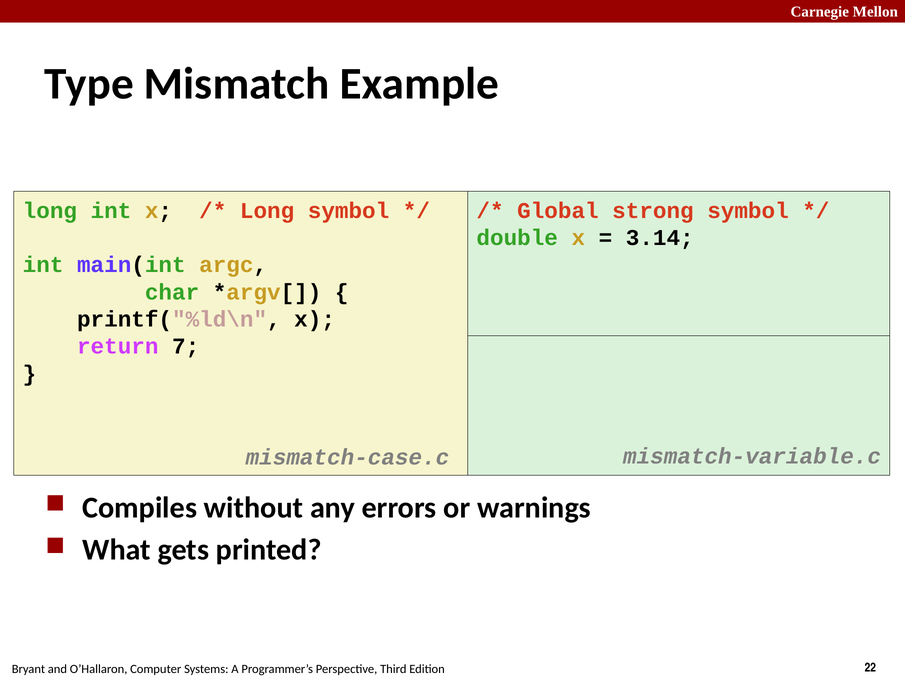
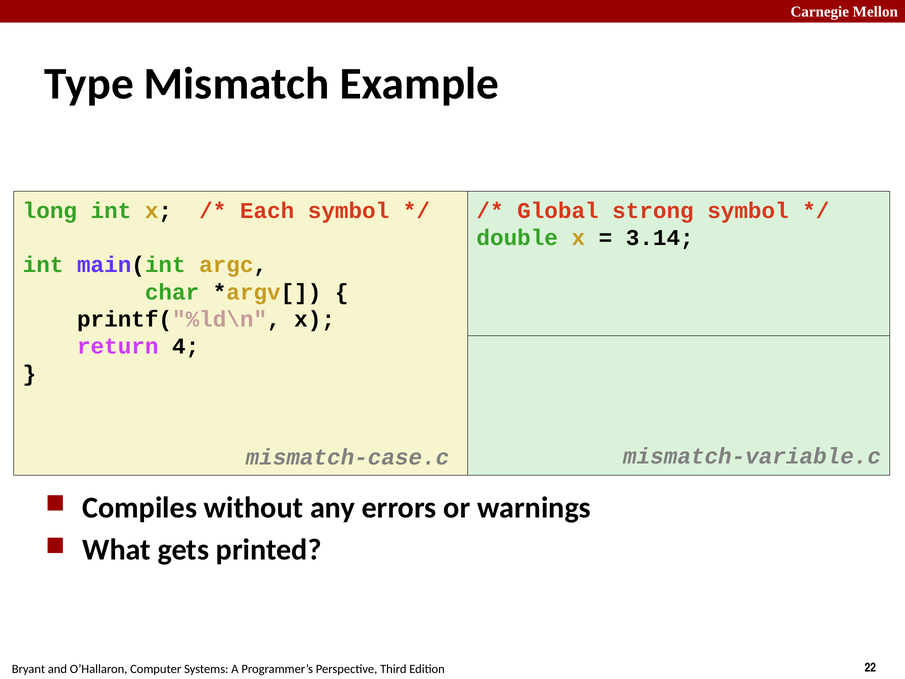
Long: Long -> Each (267, 211)
7: 7 -> 4 (186, 346)
